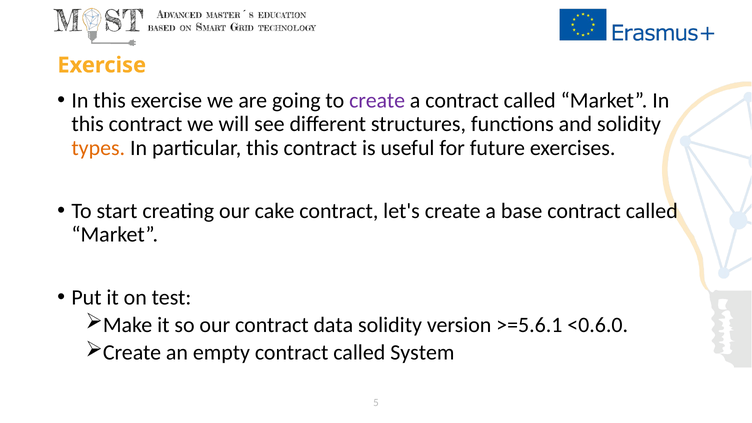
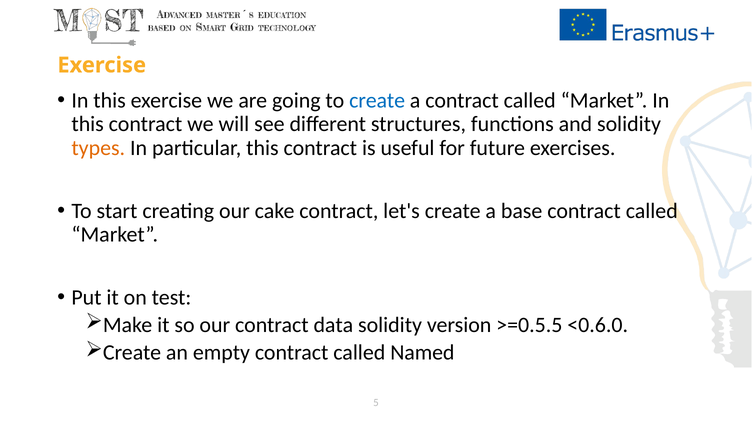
create colour: purple -> blue (377, 101)
>=5.6.1: >=5.6.1 -> >=0.5.5 (529, 325)
System: System -> Named (422, 352)
